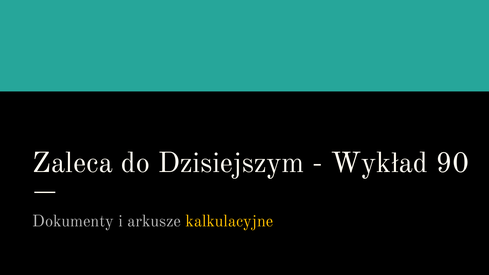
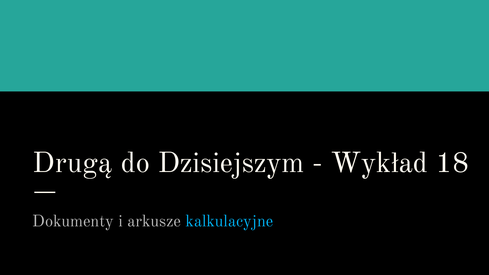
Zaleca: Zaleca -> Drugą (73, 163)
90: 90 -> 18 (452, 163)
kalkulacyjne colour: yellow -> light blue (229, 221)
